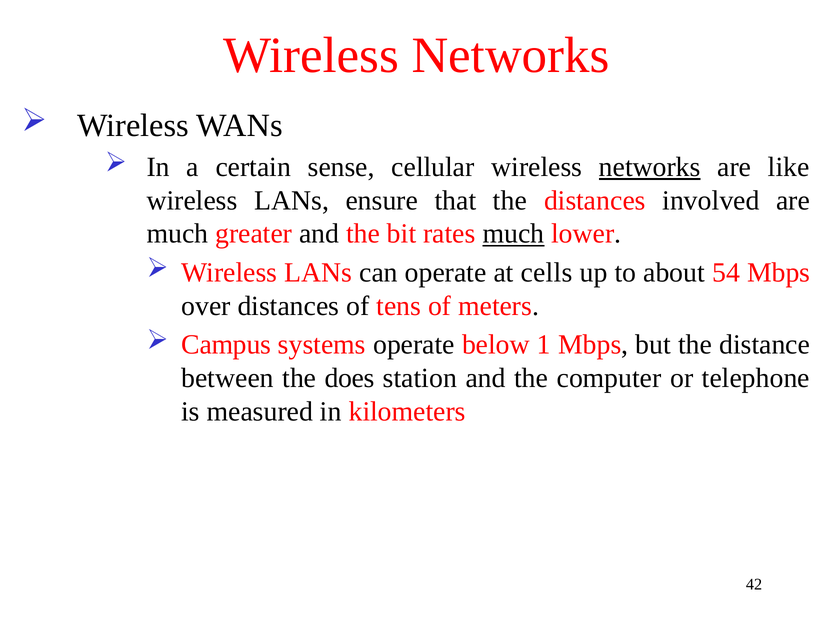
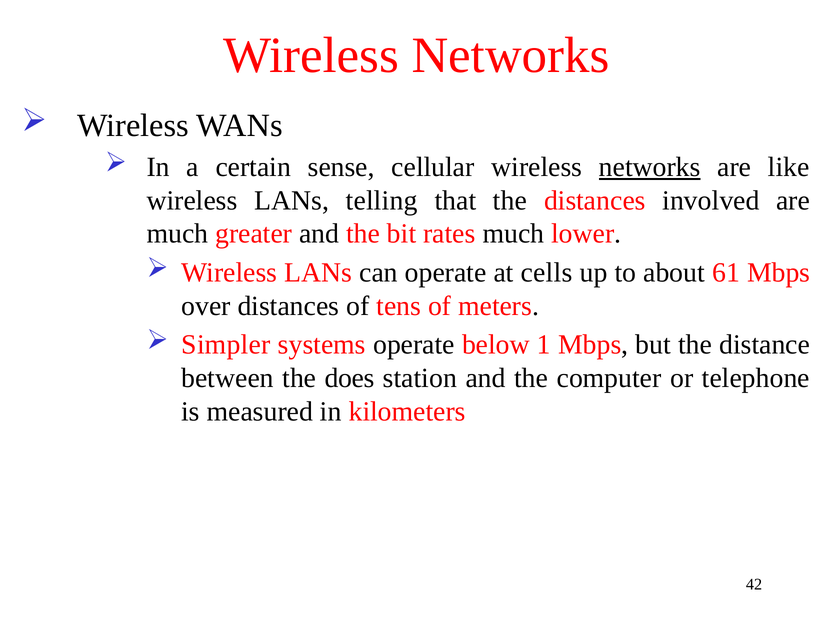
ensure: ensure -> telling (382, 200)
much underline: present -> none (513, 234)
54: 54 -> 61 (726, 272)
Campus: Campus -> Simpler (226, 345)
